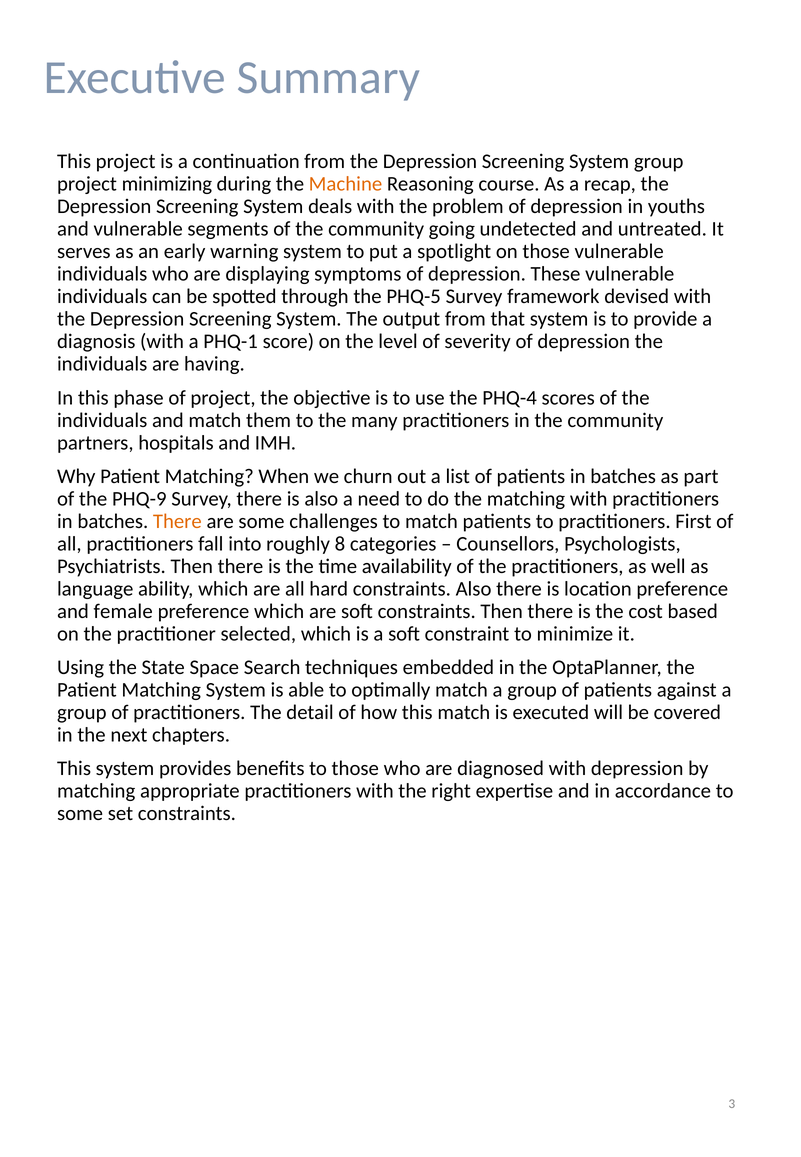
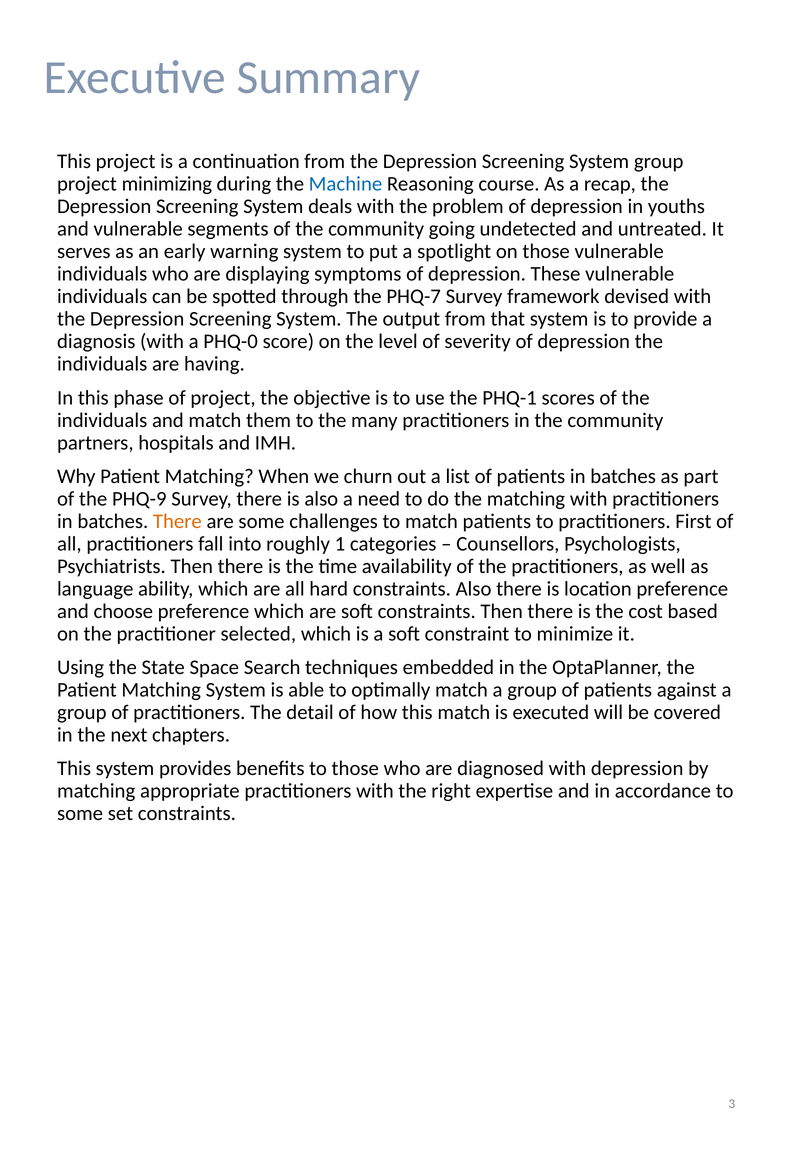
Machine colour: orange -> blue (345, 184)
PHQ-5: PHQ-5 -> PHQ-7 (414, 297)
PHQ-1: PHQ-1 -> PHQ-0 (231, 342)
PHQ-4: PHQ-4 -> PHQ-1 (510, 398)
8: 8 -> 1 (340, 544)
female: female -> choose (123, 611)
